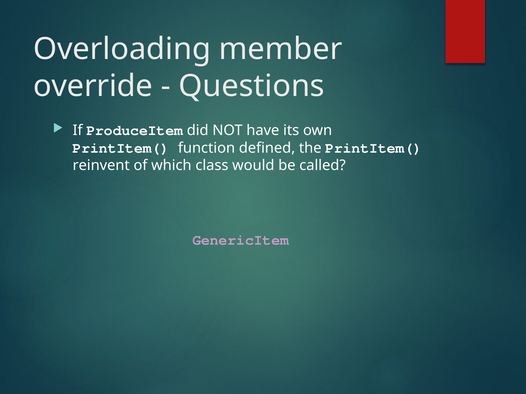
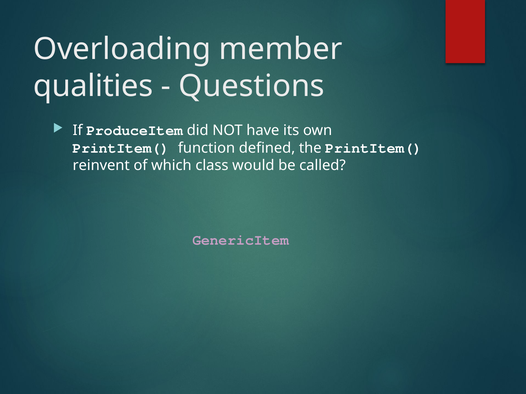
override: override -> qualities (93, 86)
